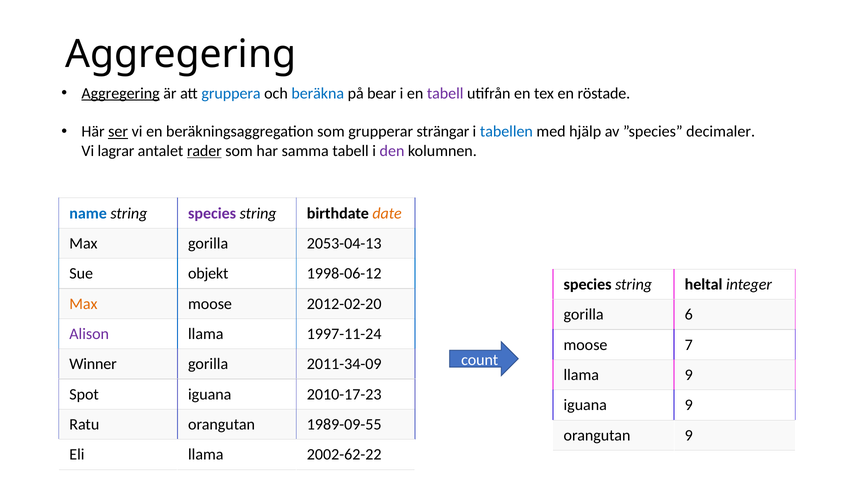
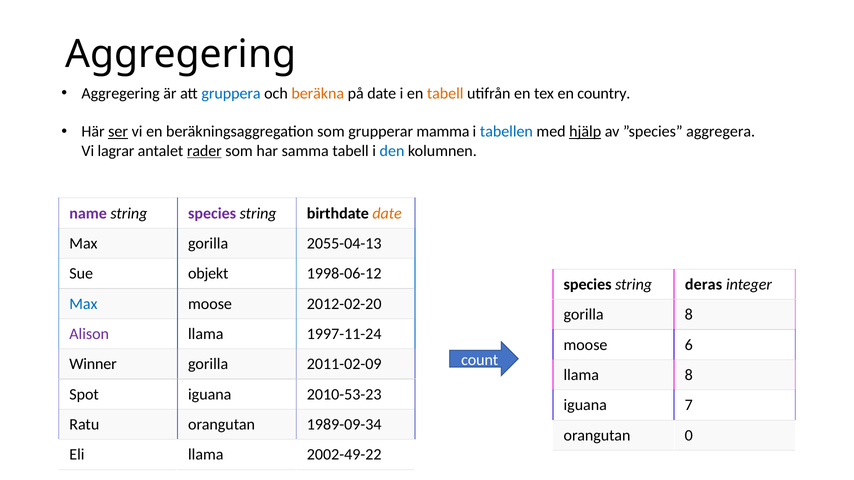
Aggregering underline: present -> none (121, 93)
beräkna colour: blue -> orange (318, 93)
på bear: bear -> date (382, 93)
tabell colour: purple -> orange (445, 93)
röstade: röstade -> country (604, 93)
strängar: strängar -> mamma (443, 132)
hjälp underline: none -> present (585, 132)
decimaler: decimaler -> aggregera (721, 132)
den colour: purple -> blue (392, 151)
name colour: blue -> purple (88, 213)
2053-04-13: 2053-04-13 -> 2055-04-13 (344, 244)
heltal: heltal -> deras (704, 285)
Max colour: orange -> blue (83, 304)
gorilla 6: 6 -> 8 (689, 315)
7: 7 -> 6 (689, 345)
2011-34-09: 2011-34-09 -> 2011-02-09 (344, 364)
llama 9: 9 -> 8 (689, 375)
2010-17-23: 2010-17-23 -> 2010-53-23 (344, 395)
iguana 9: 9 -> 7 (689, 405)
1989-09-55: 1989-09-55 -> 1989-09-34 (344, 425)
orangutan 9: 9 -> 0 (689, 436)
2002-62-22: 2002-62-22 -> 2002-49-22 (344, 455)
